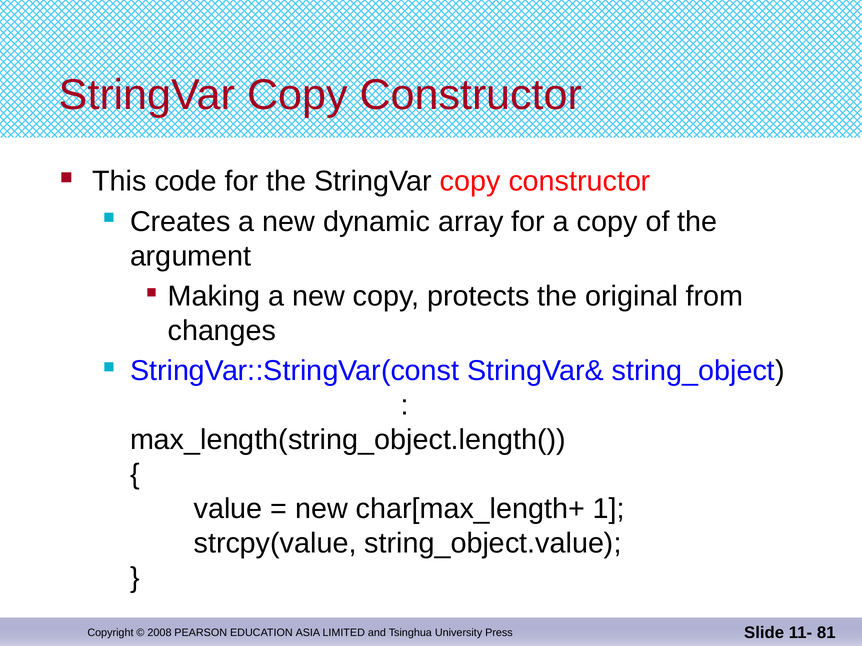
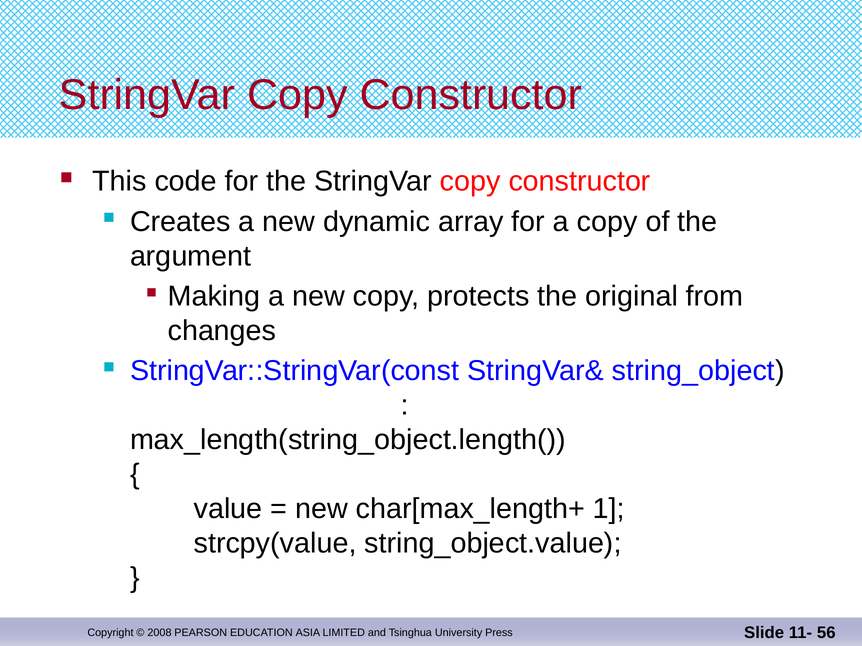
81: 81 -> 56 (826, 633)
